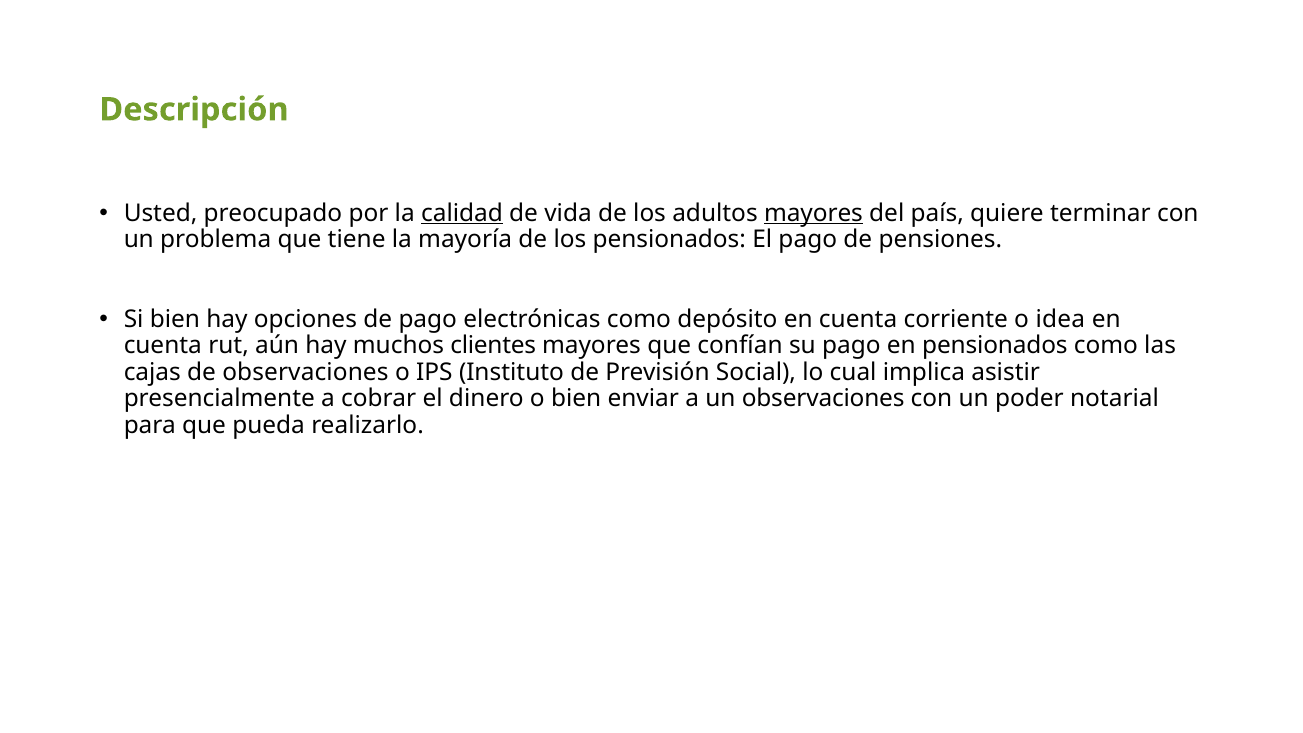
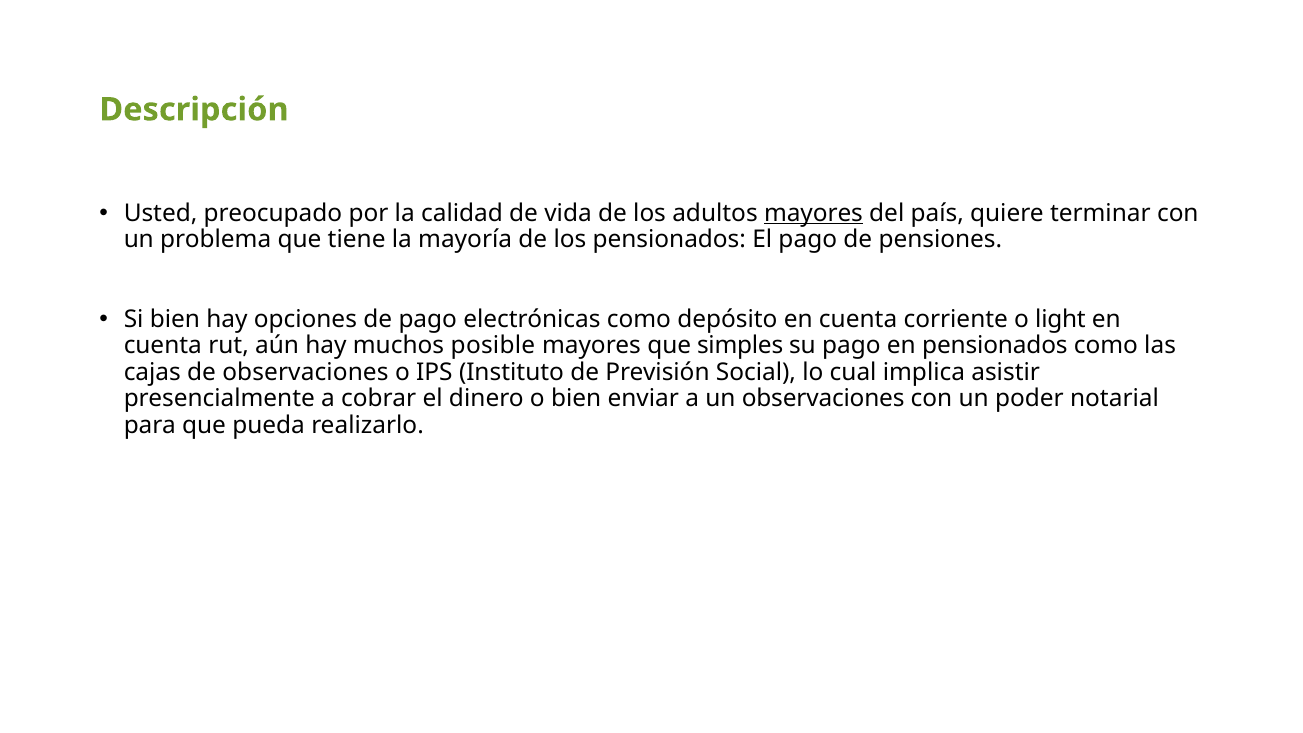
calidad underline: present -> none (462, 213)
idea: idea -> light (1061, 319)
clientes: clientes -> posible (493, 346)
confían: confían -> simples (740, 346)
